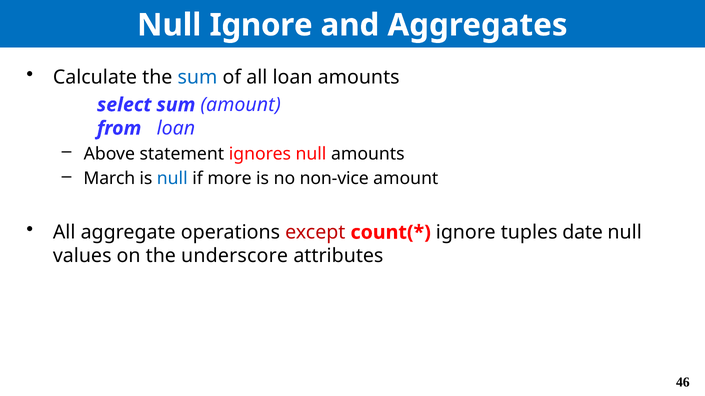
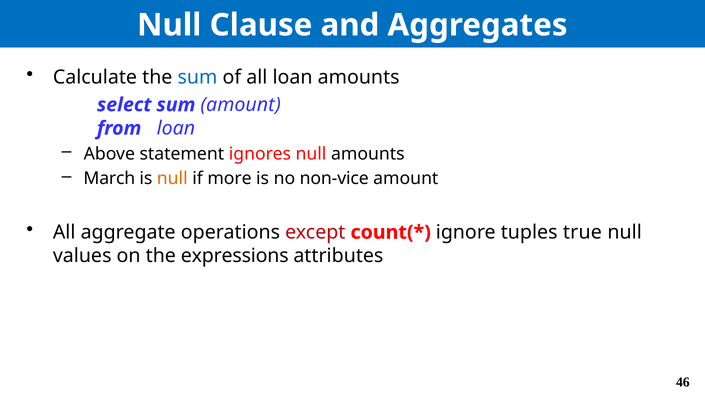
Null Ignore: Ignore -> Clause (261, 25)
null colour: blue -> orange (172, 179)
date: date -> true (582, 233)
underscore: underscore -> expressions (235, 256)
